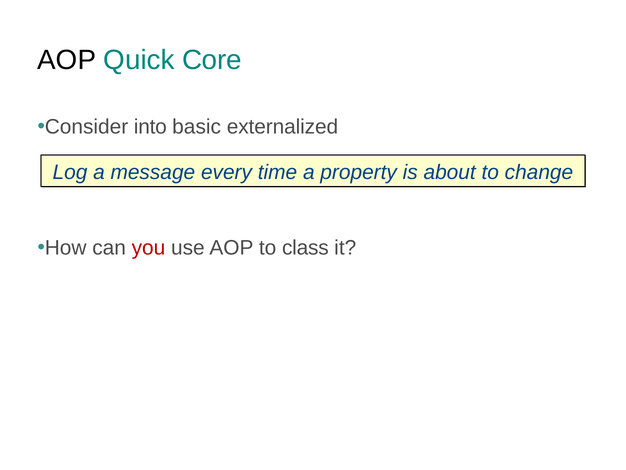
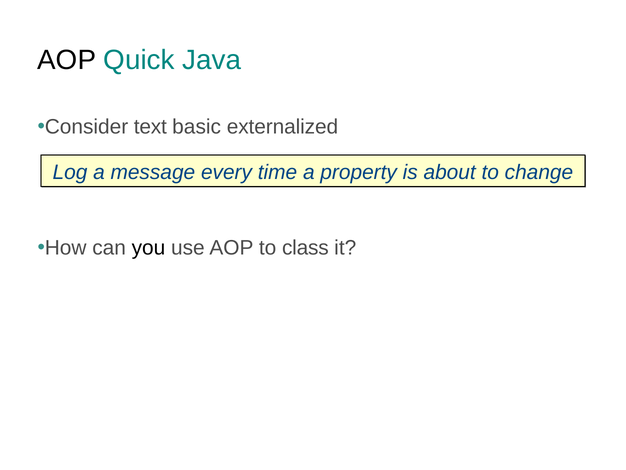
Core: Core -> Java (212, 60)
into: into -> text (150, 127)
you colour: red -> black (149, 248)
